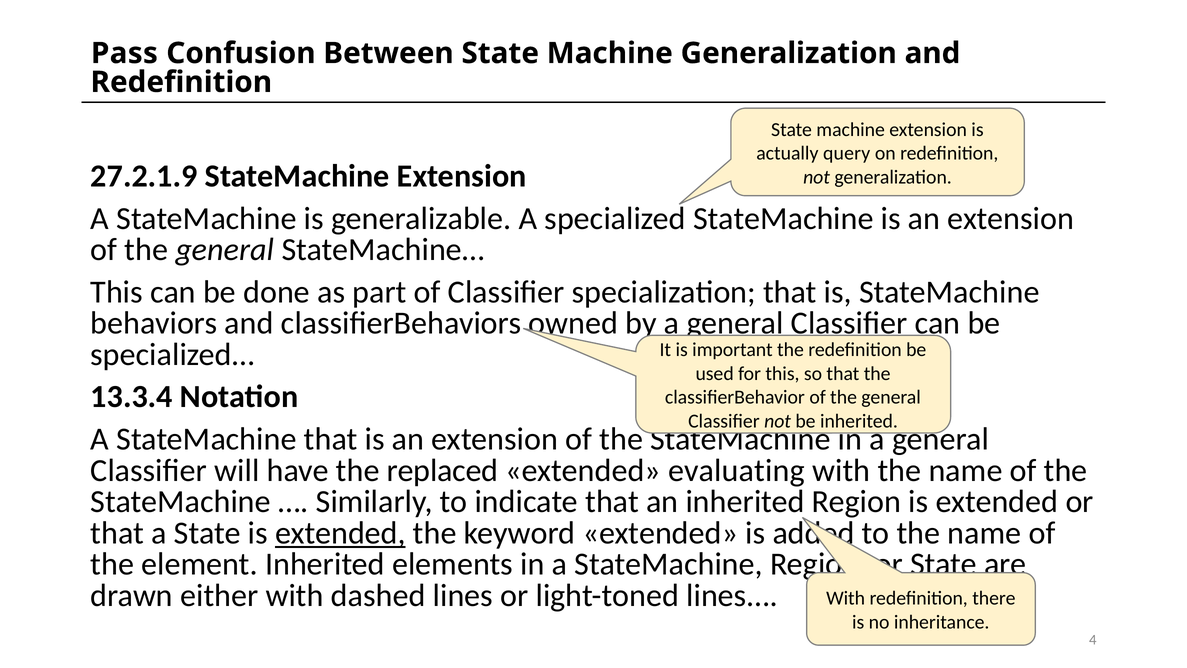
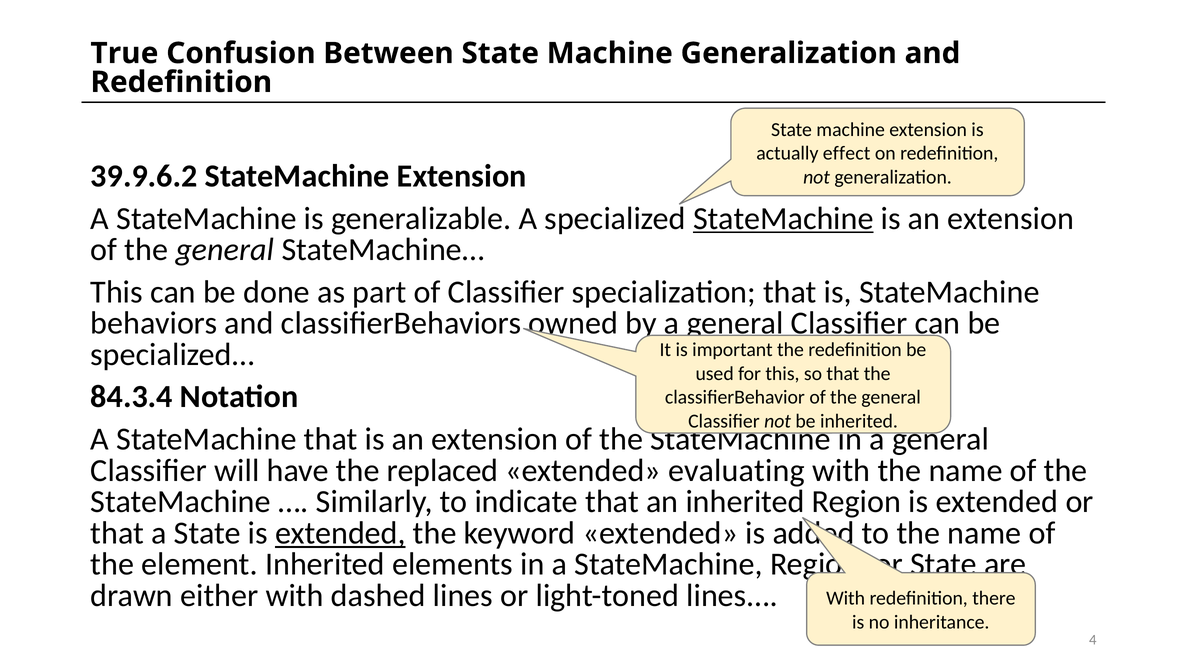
Pass: Pass -> True (124, 53)
query: query -> effect (847, 153)
27.2.1.9: 27.2.1.9 -> 39.9.6.2 (144, 176)
StateMachine underline: none -> present (783, 218)
13.3.4: 13.3.4 -> 84.3.4 (132, 397)
